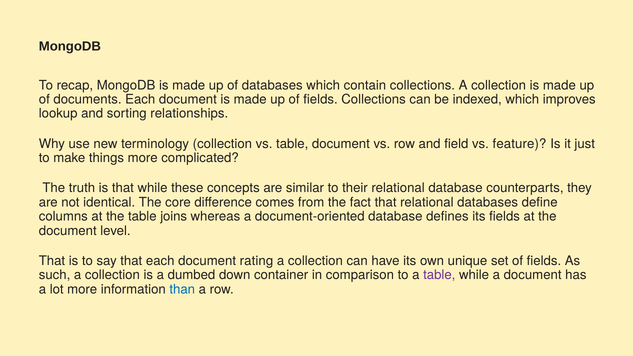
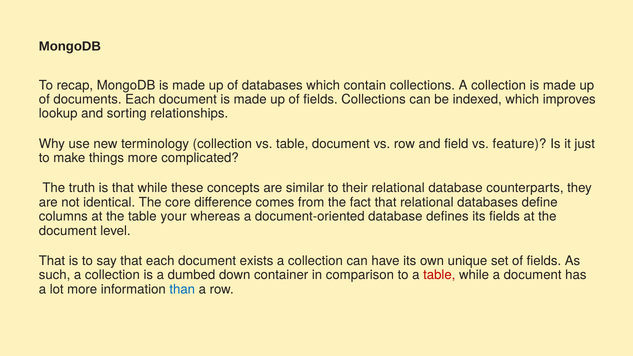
joins: joins -> your (174, 217)
rating: rating -> exists (257, 261)
table colour: purple -> red (439, 275)
